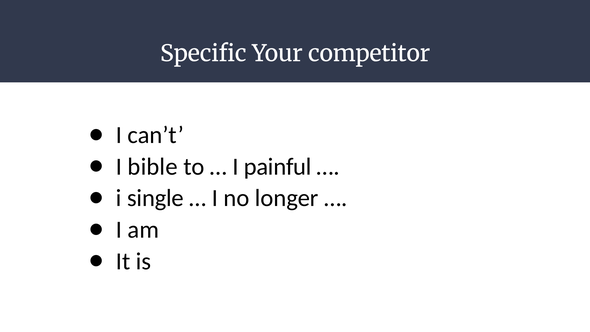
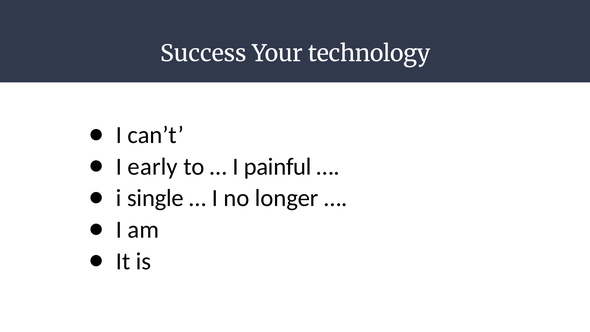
Specific: Specific -> Success (203, 54)
competitor: competitor -> technology (369, 54)
bible: bible -> early (153, 167)
